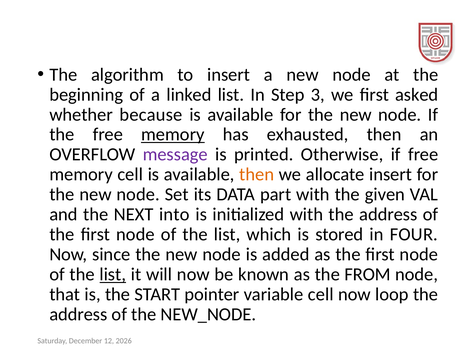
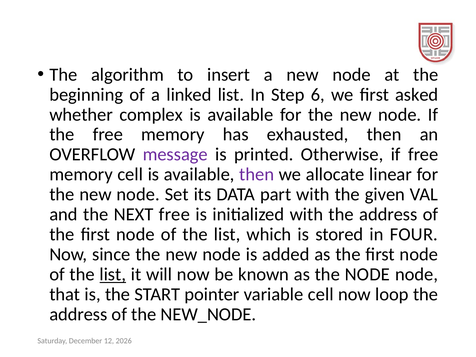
3: 3 -> 6 (318, 95)
because: because -> complex (151, 115)
memory underline: present -> none (173, 135)
then colour: orange -> purple (257, 175)
allocate insert: insert -> linear (391, 175)
NEXT into: into -> free (174, 215)
the FROM: FROM -> NODE (367, 275)
